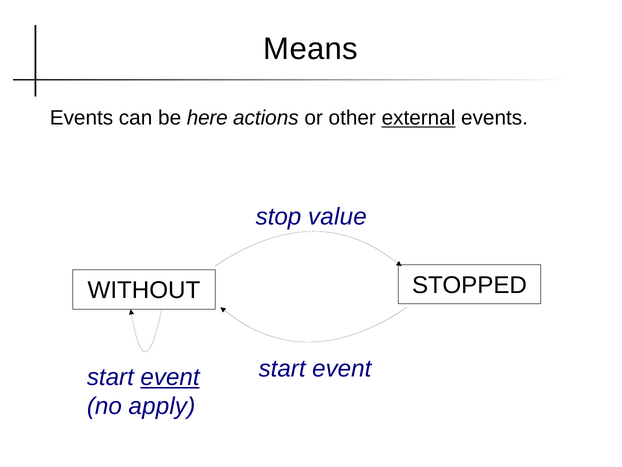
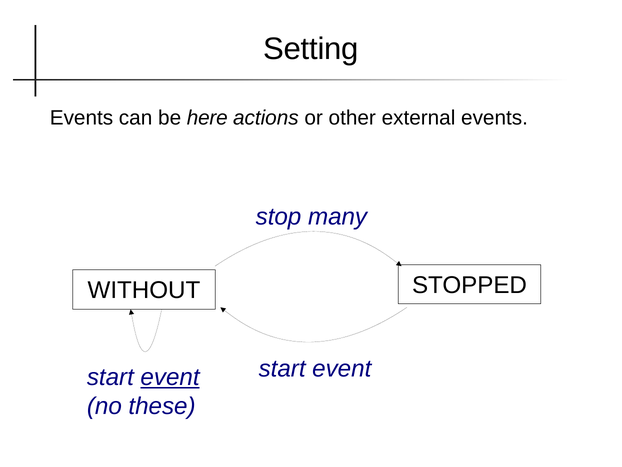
Means: Means -> Setting (311, 49)
external underline: present -> none (418, 118)
value: value -> many (338, 216)
apply: apply -> these (162, 406)
